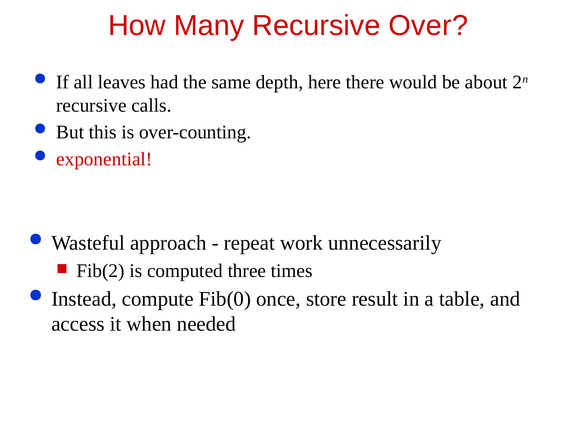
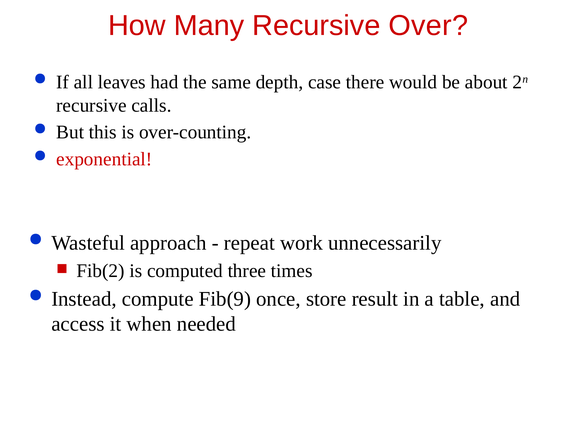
here: here -> case (325, 82)
Fib(0: Fib(0 -> Fib(9 (225, 299)
